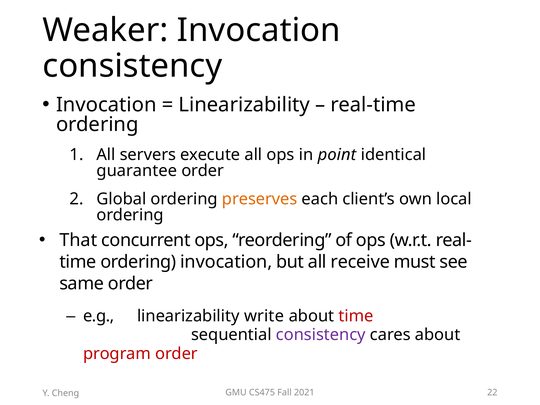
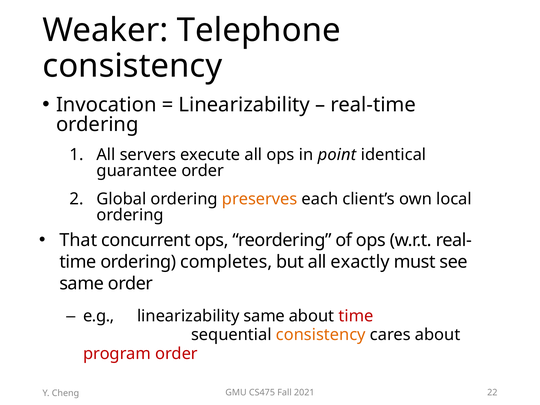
Weaker Invocation: Invocation -> Telephone (259, 30)
ordering invocation: invocation -> completes (226, 262)
receive: receive -> exactly (360, 262)
linearizability write: write -> same (264, 316)
consistency colour: purple -> orange (321, 335)
